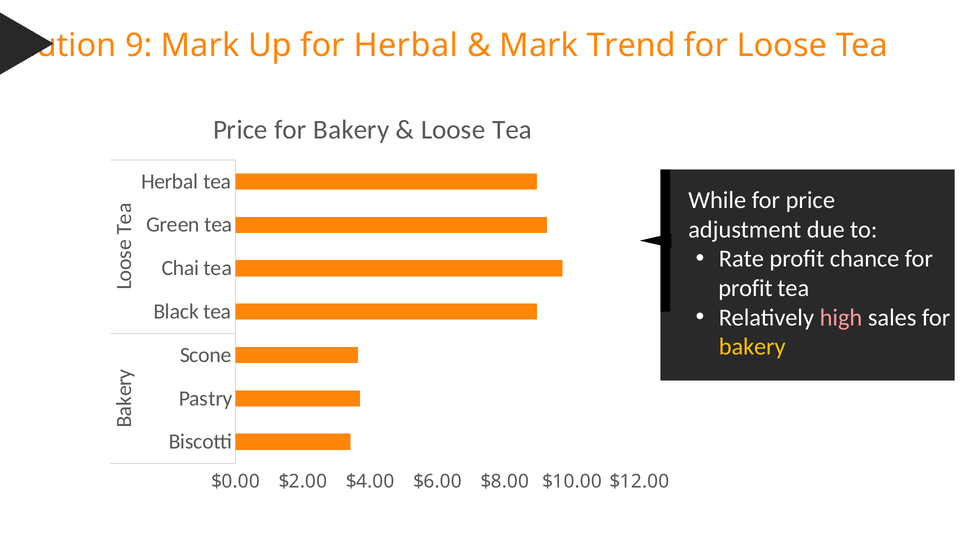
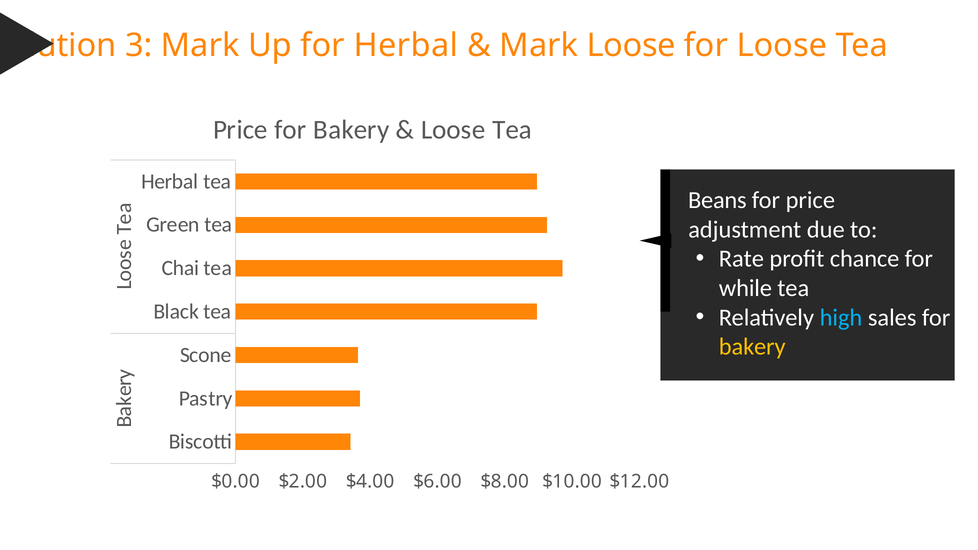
9: 9 -> 3 (139, 46)
Mark Trend: Trend -> Loose (631, 46)
While: While -> Beans (717, 200)
profit: profit -> while (745, 288)
high colour: pink -> light blue (841, 318)
